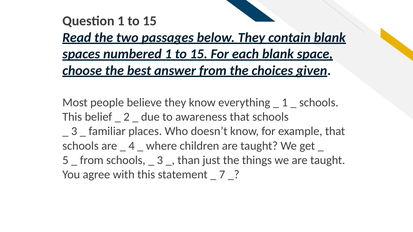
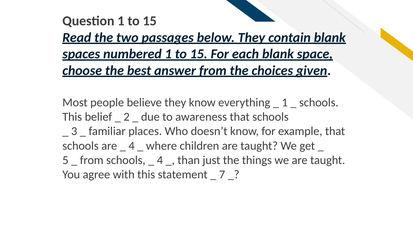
3: 3 -> 4 (160, 160)
